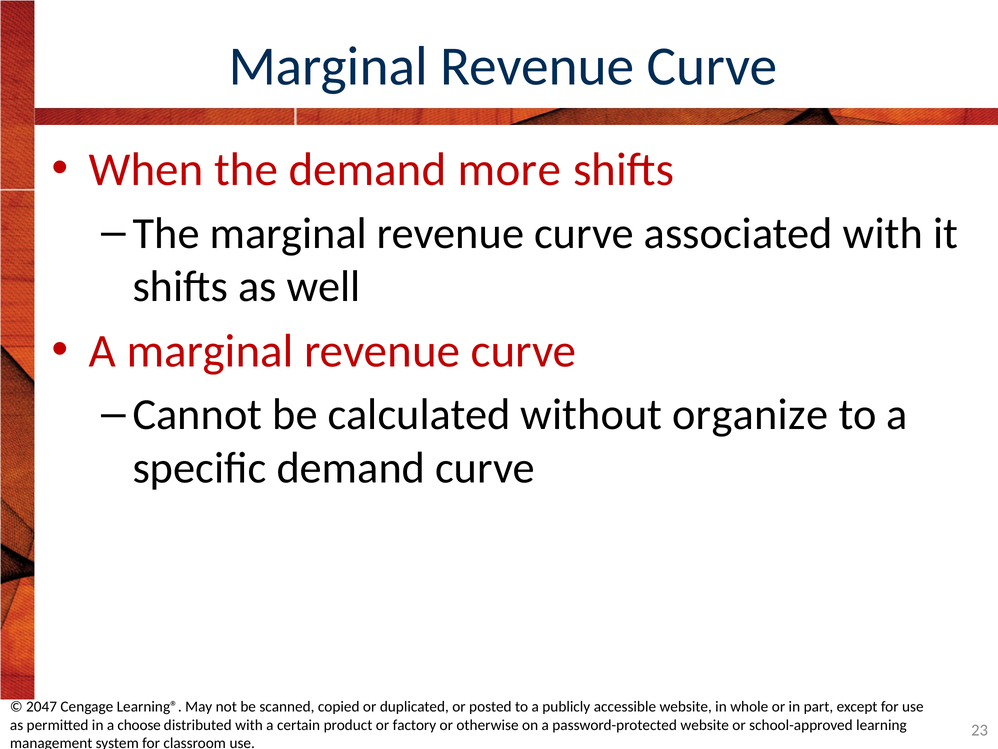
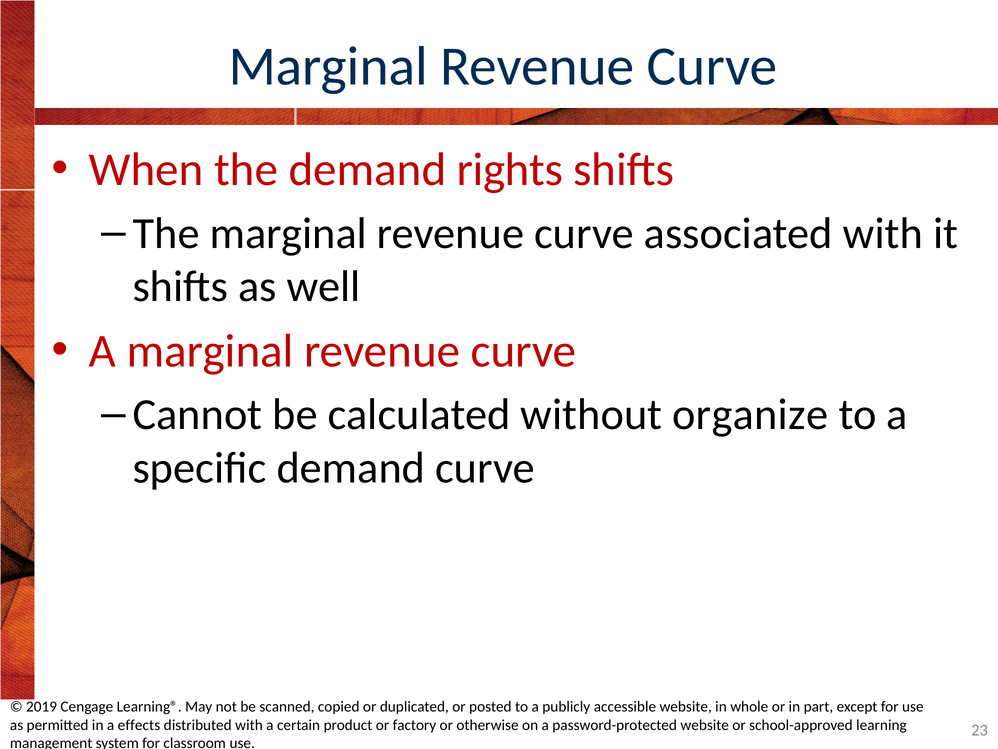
more: more -> rights (510, 170)
2047: 2047 -> 2019 (42, 706)
choose: choose -> effects (139, 725)
